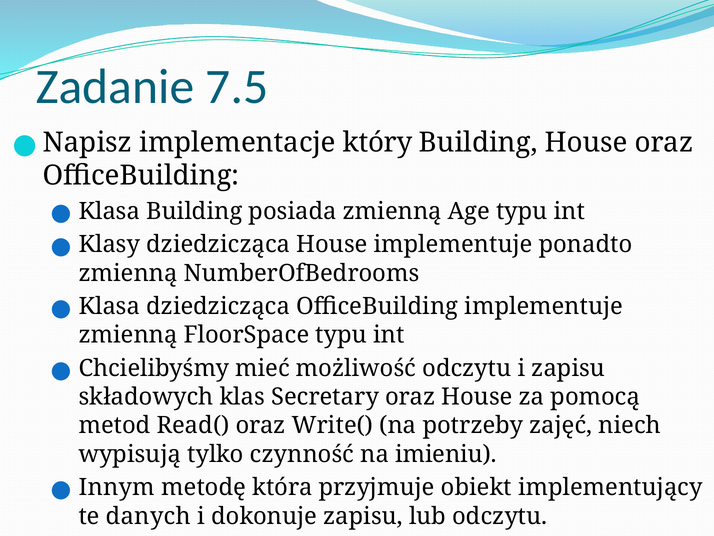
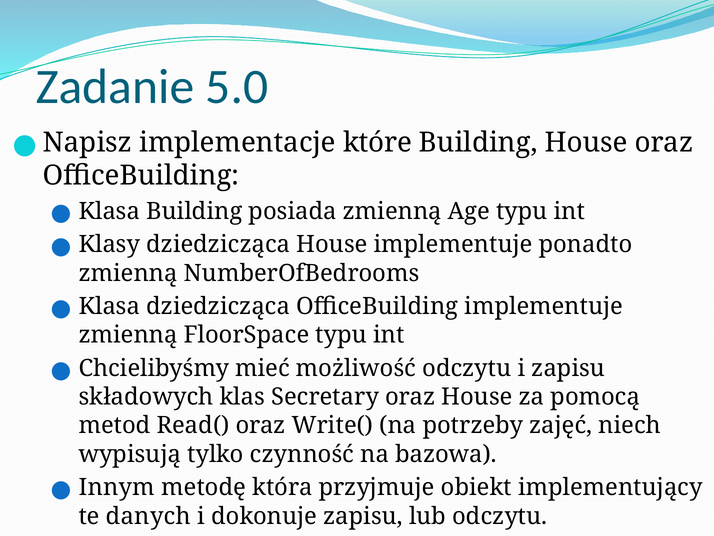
7.5: 7.5 -> 5.0 (237, 87)
który: który -> które (377, 142)
imieniu: imieniu -> bazowa (446, 454)
